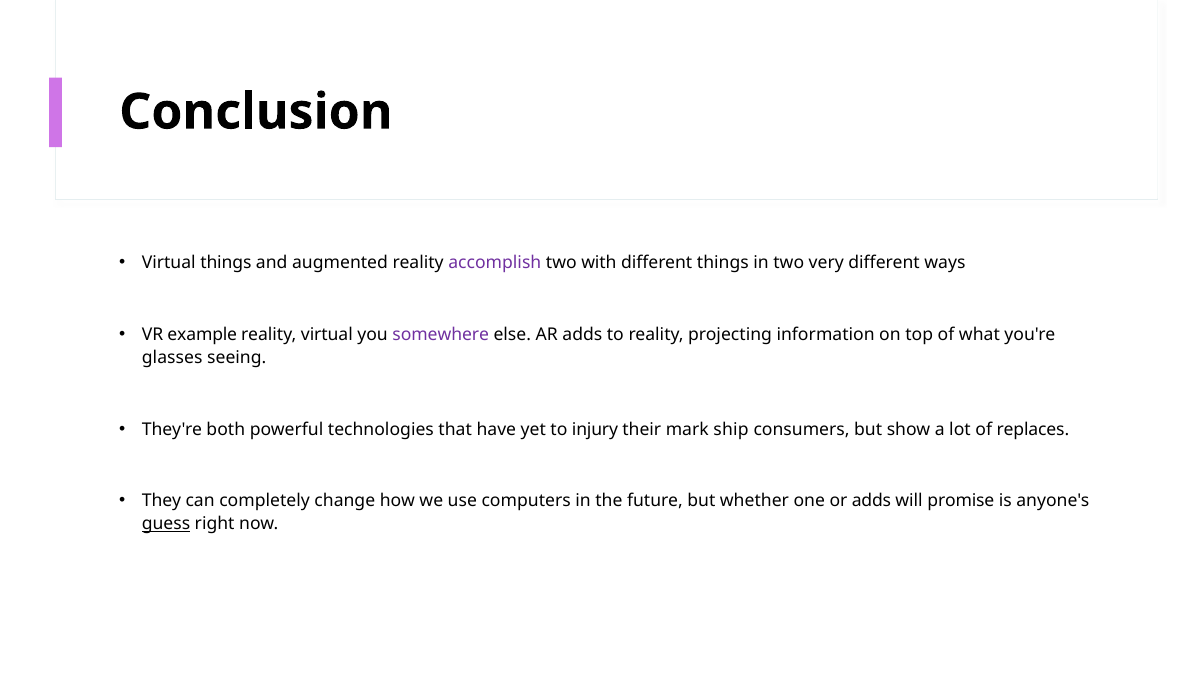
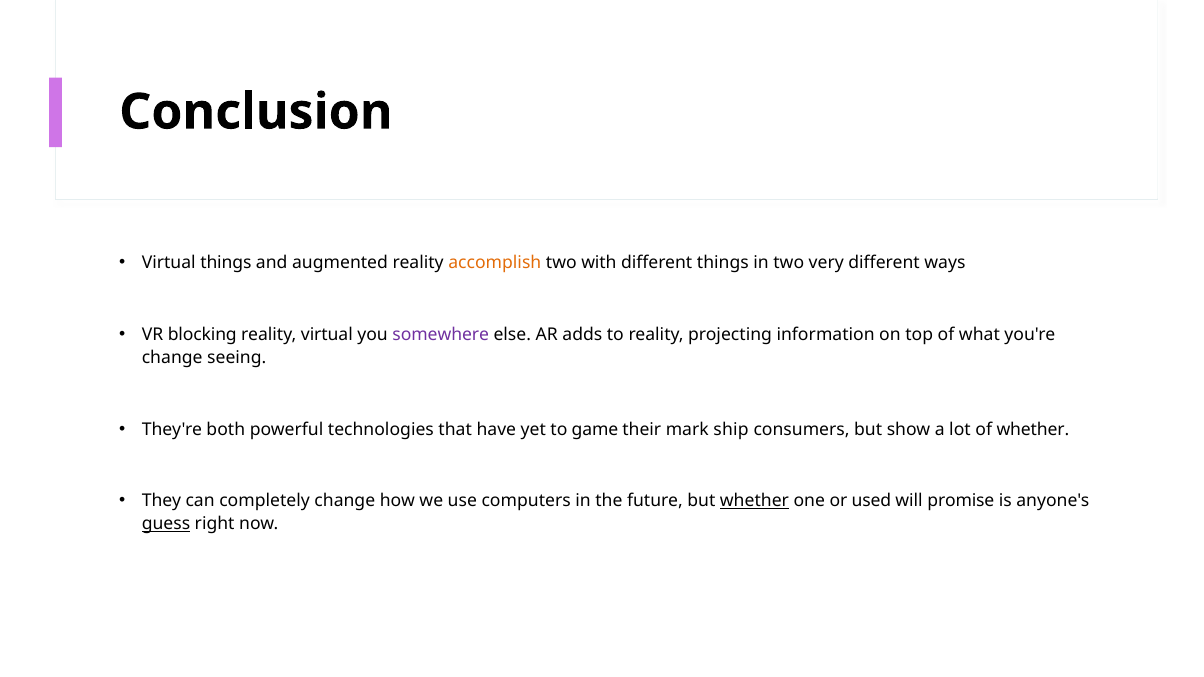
accomplish colour: purple -> orange (495, 263)
example: example -> blocking (202, 335)
glasses: glasses -> change (172, 358)
injury: injury -> game (595, 429)
of replaces: replaces -> whether (1033, 429)
whether underline: none -> present (754, 501)
or adds: adds -> used (871, 501)
